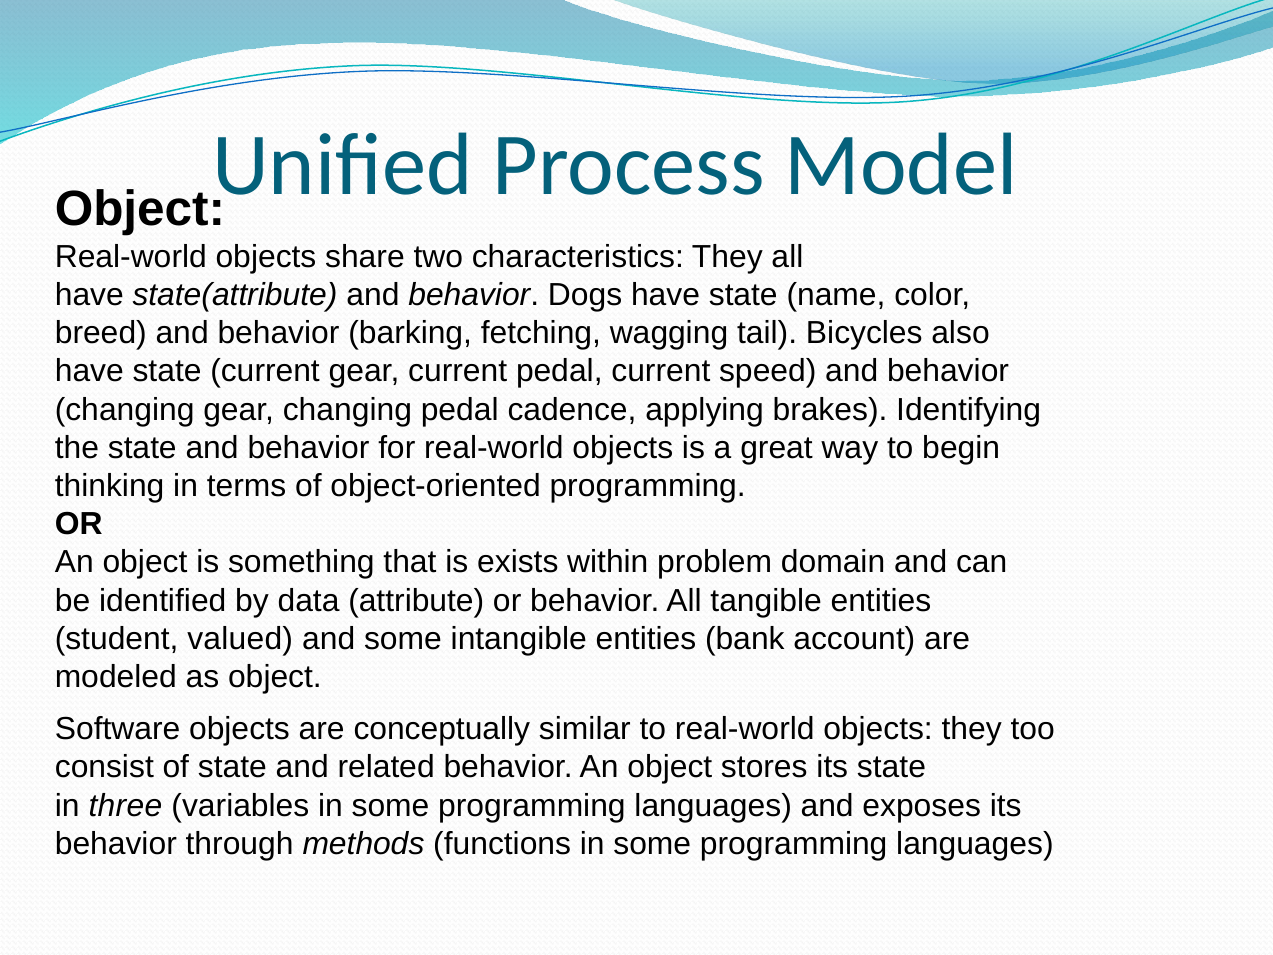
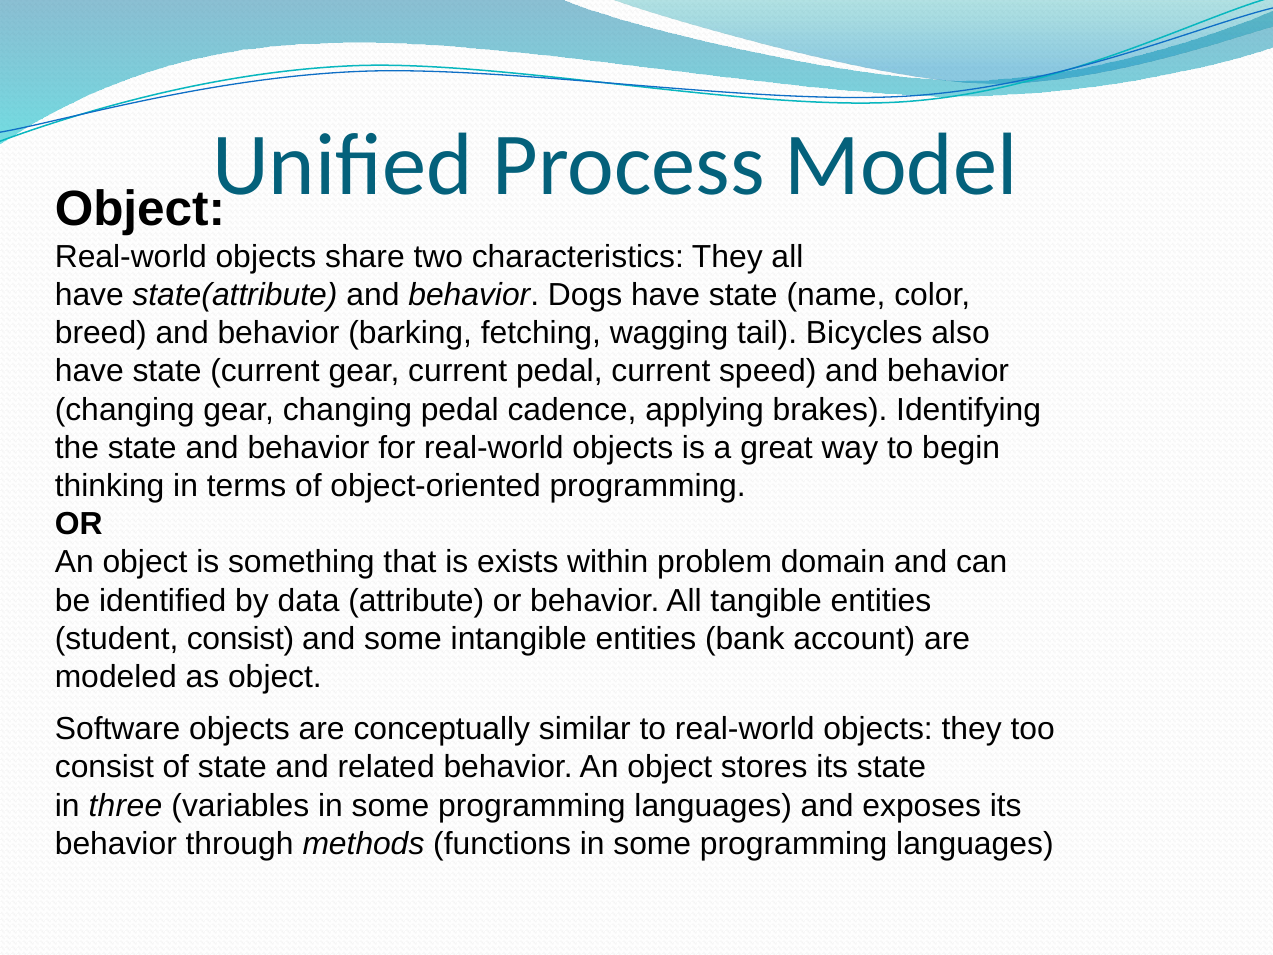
student valued: valued -> consist (240, 639)
